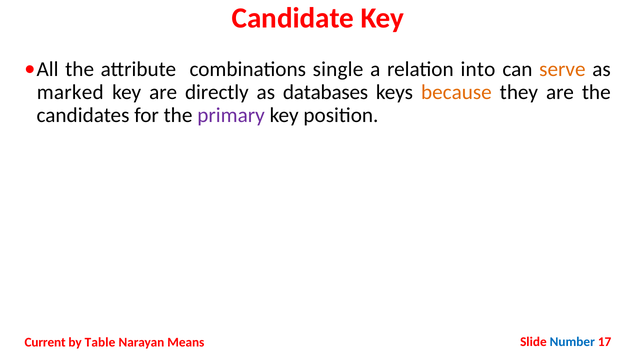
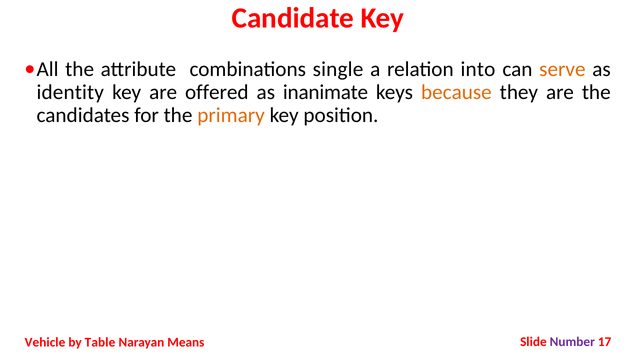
marked: marked -> identity (70, 92)
directly: directly -> offered (217, 92)
databases: databases -> inanimate (326, 92)
primary colour: purple -> orange (231, 115)
Current: Current -> Vehicle (45, 342)
Number colour: blue -> purple (572, 342)
